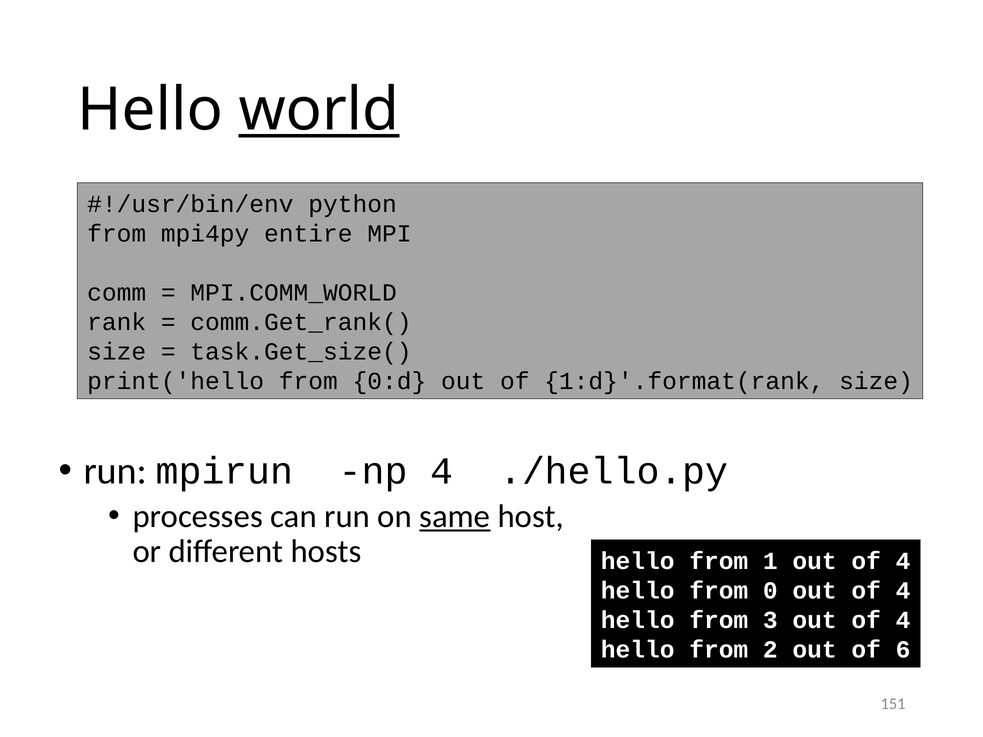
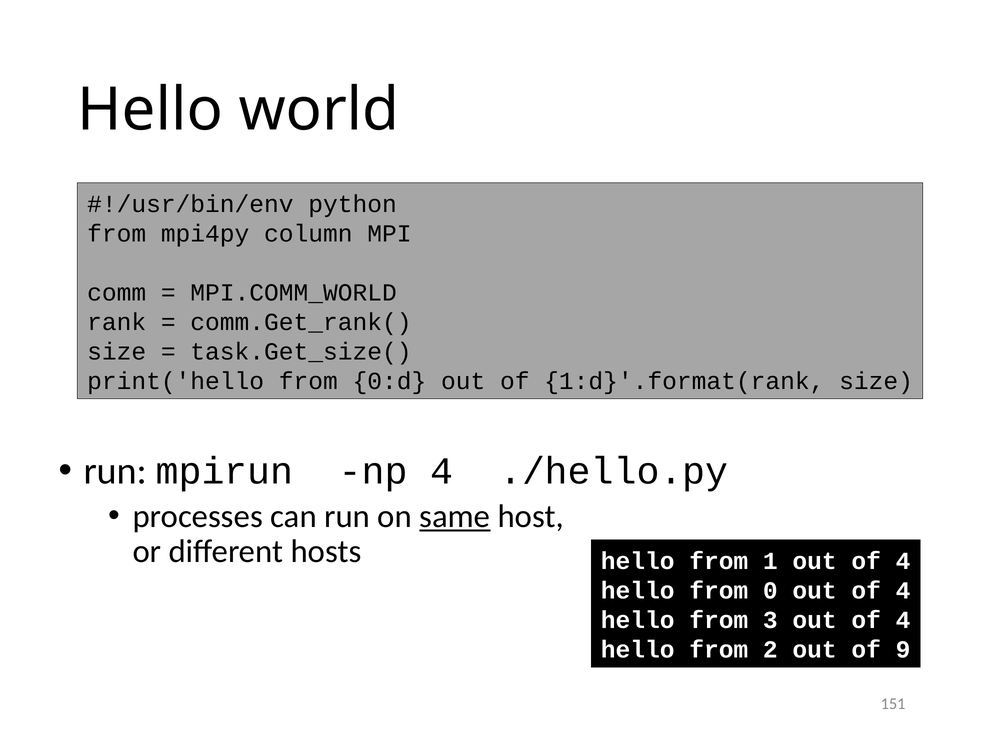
world underline: present -> none (319, 110)
entire: entire -> column (308, 234)
6: 6 -> 9 (903, 650)
